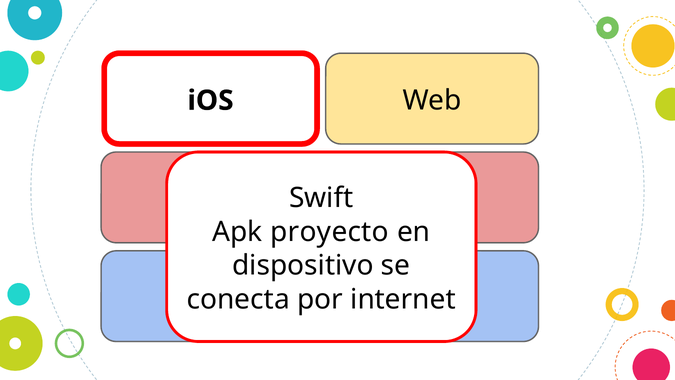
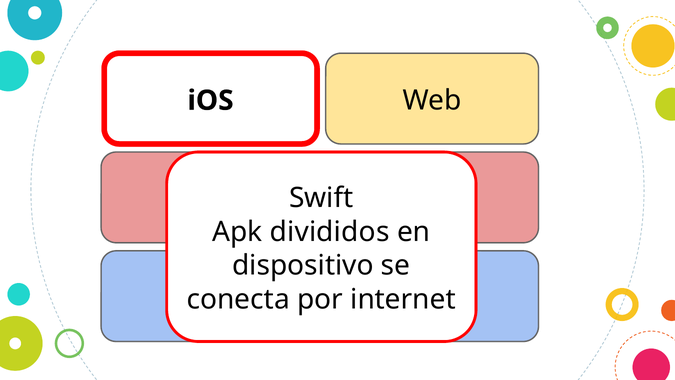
proyecto: proyecto -> divididos (330, 232)
